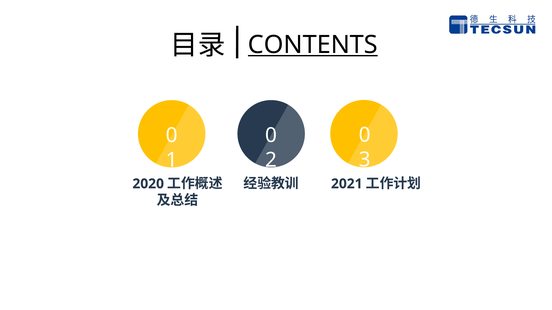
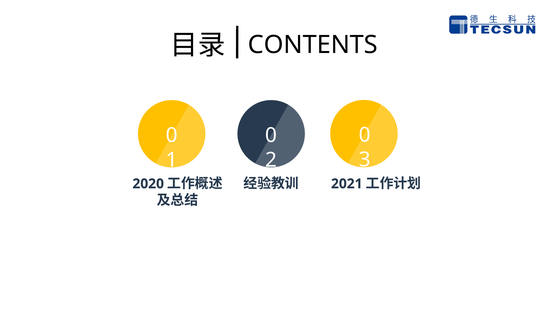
CONTENTS underline: present -> none (313, 45)
